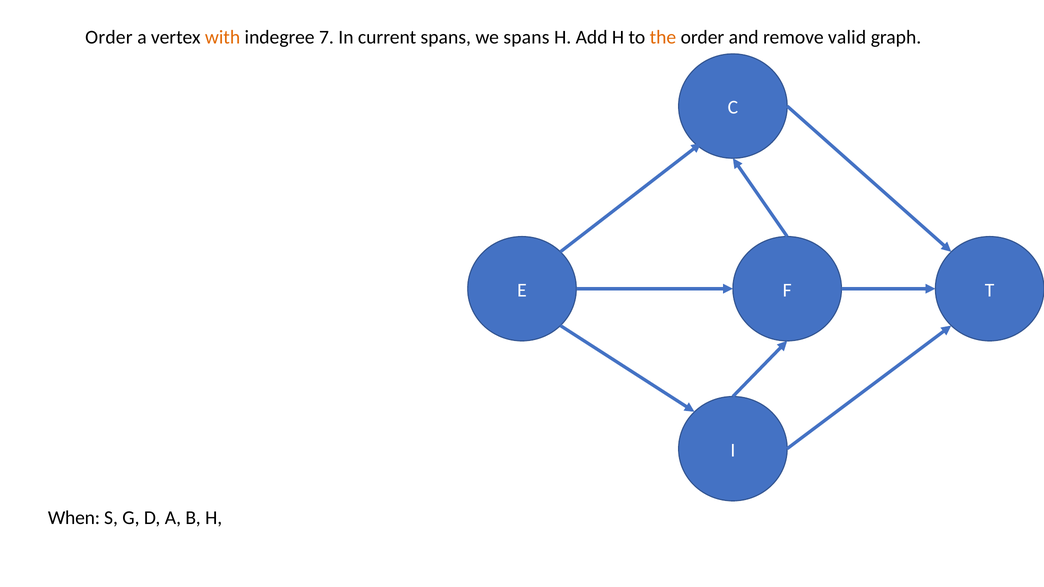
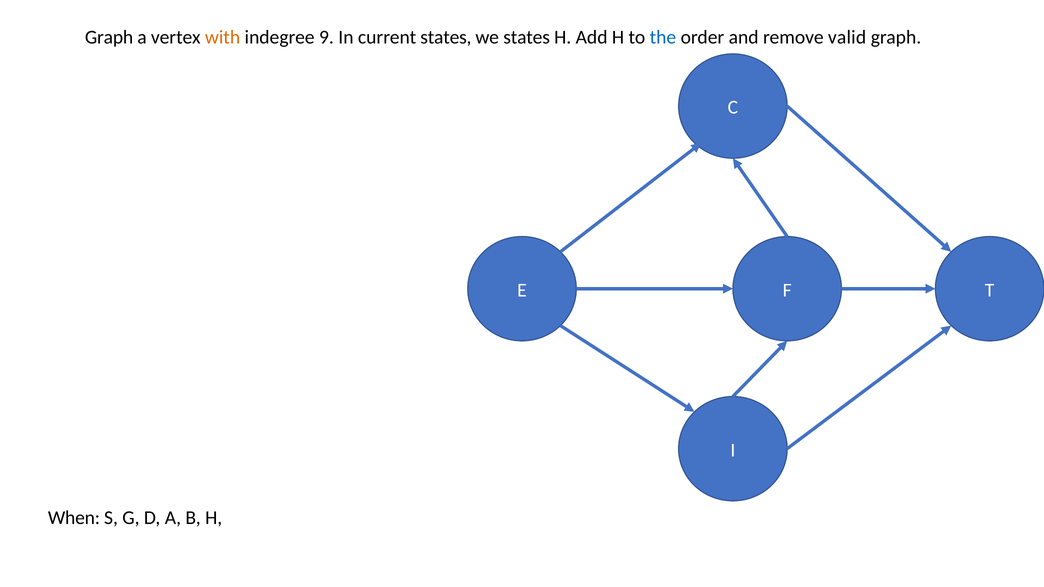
Order: Order -> Graph (109, 37)
7: 7 -> 9 (326, 37)
current spans: spans -> states (446, 37)
we spans: spans -> states (527, 37)
the colour: orange -> blue (663, 37)
